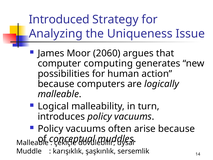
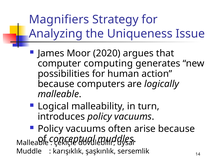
Introduced: Introduced -> Magnifiers (59, 19)
2060: 2060 -> 2020 (107, 53)
